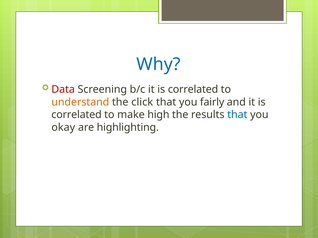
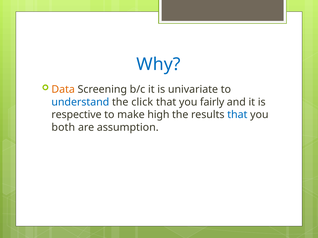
Data colour: red -> orange (63, 90)
b/c it is correlated: correlated -> univariate (193, 90)
understand colour: orange -> blue (80, 102)
correlated: correlated -> respective (76, 115)
okay: okay -> both (63, 128)
highlighting: highlighting -> assumption (128, 128)
